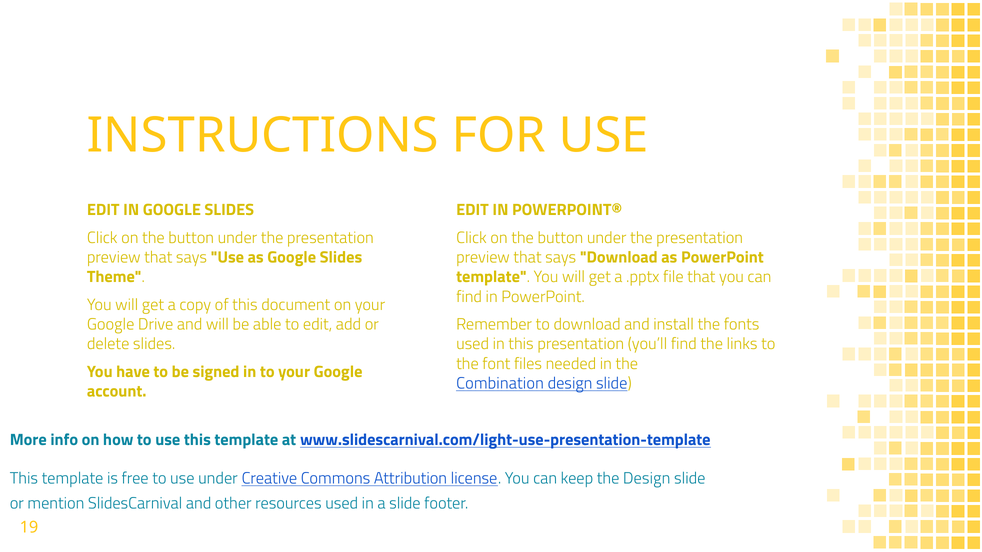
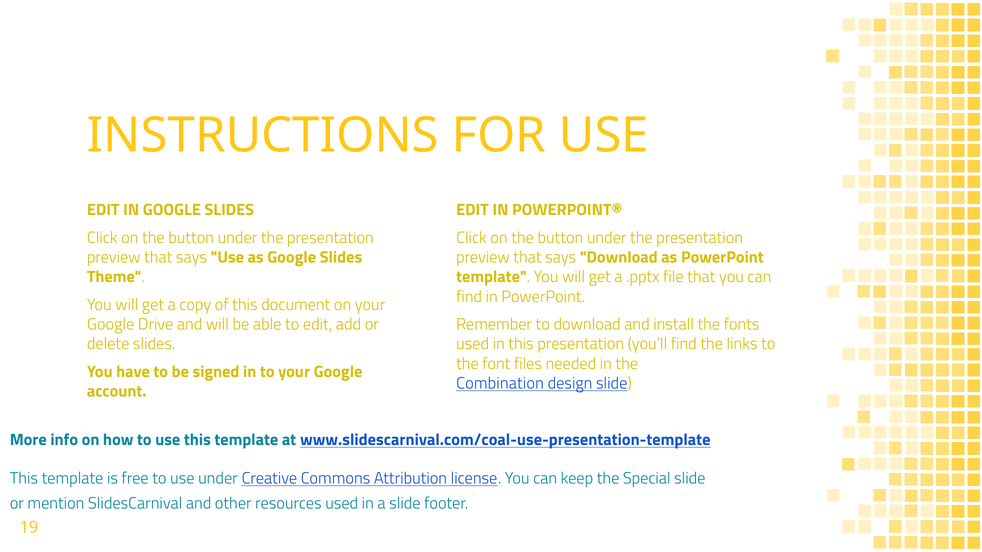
www.slidescarnival.com/light-use-presentation-template: www.slidescarnival.com/light-use-presentation-template -> www.slidescarnival.com/coal-use-presentation-template (505, 440)
the Design: Design -> Special (647, 479)
